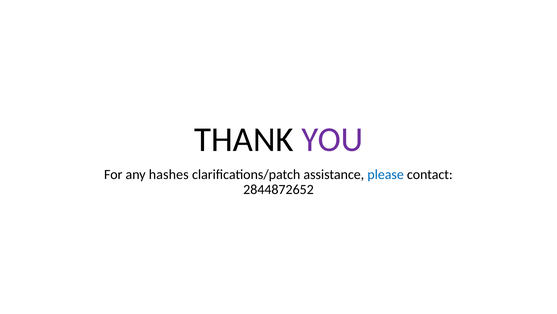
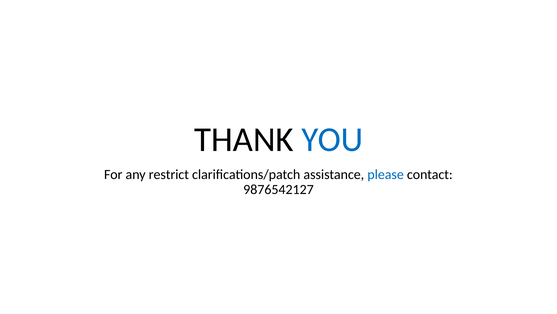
YOU colour: purple -> blue (332, 139)
hashes: hashes -> restrict (169, 174)
2844872652: 2844872652 -> 9876542127 (278, 189)
